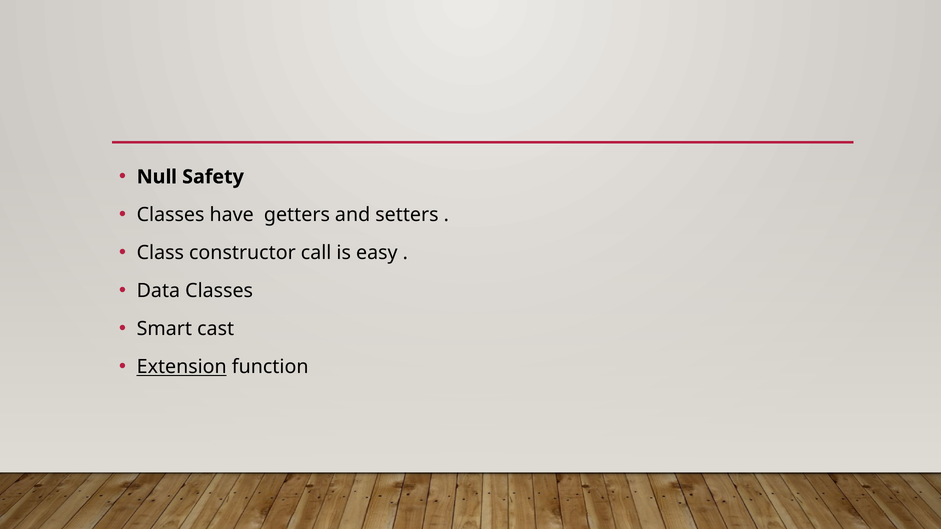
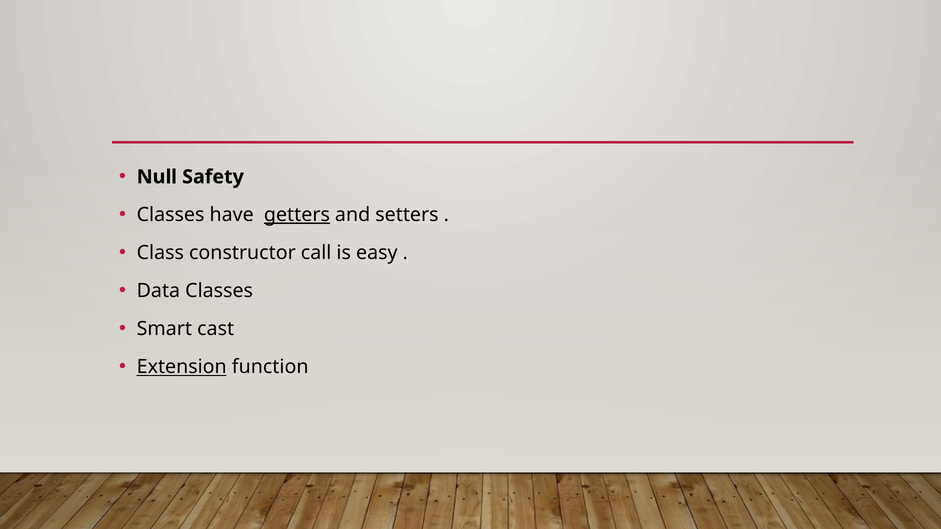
getters underline: none -> present (297, 215)
